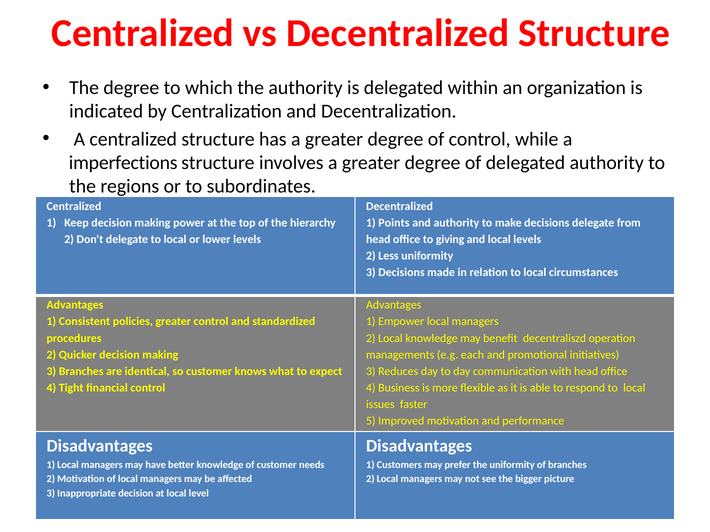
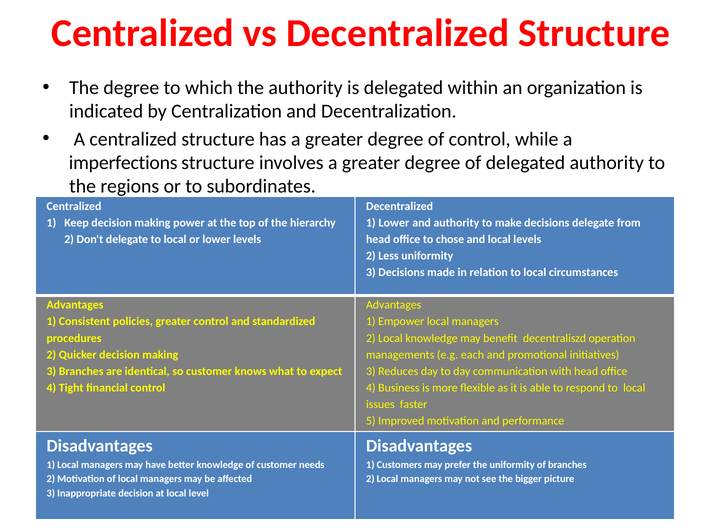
1 Points: Points -> Lower (394, 223)
giving: giving -> chose (450, 240)
